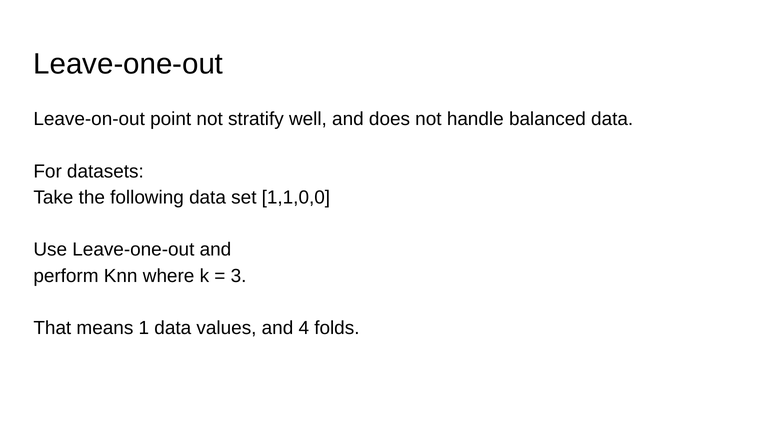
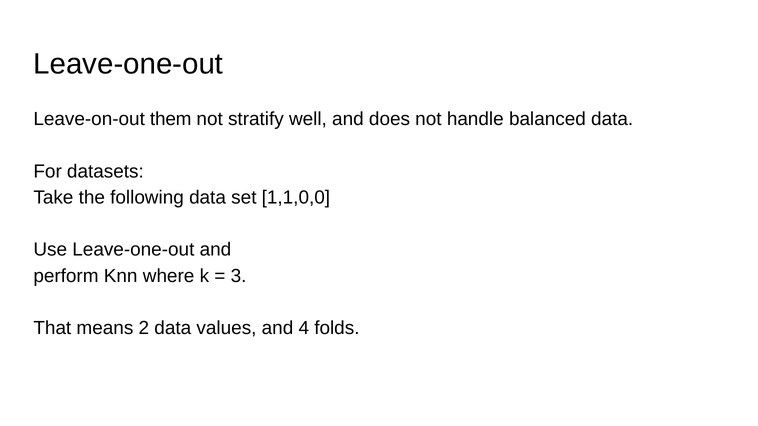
point: point -> them (171, 119)
1: 1 -> 2 (144, 328)
